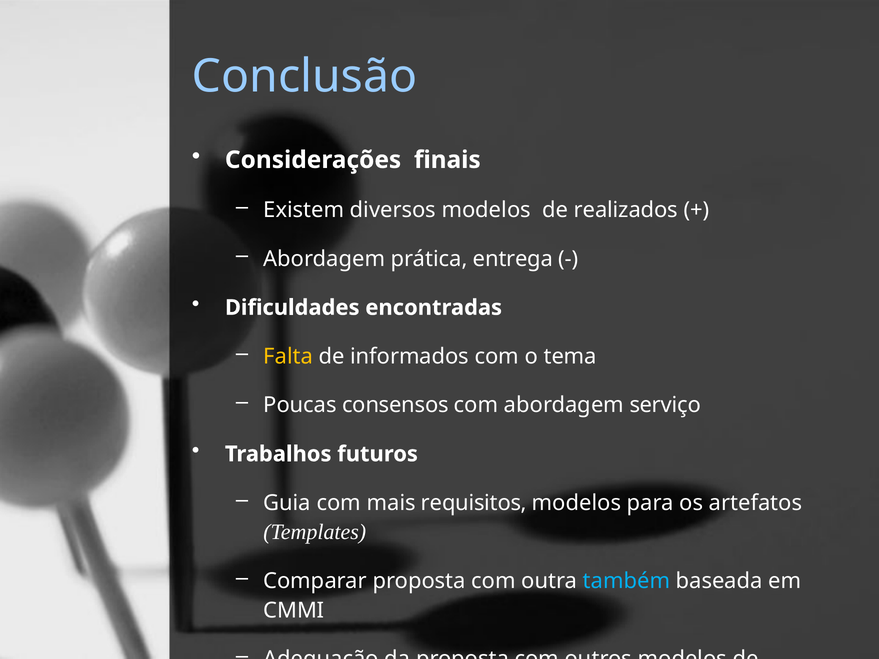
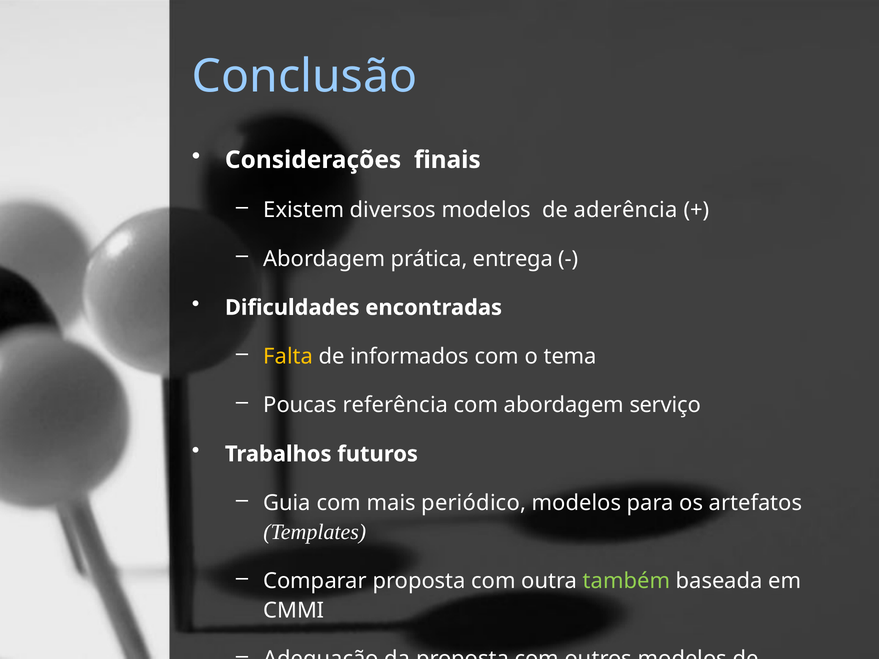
realizados: realizados -> aderência (626, 210)
Poucas consensos: consensos -> referência (395, 405)
requisitos: requisitos -> periódico (474, 503)
também colour: light blue -> light green (626, 581)
